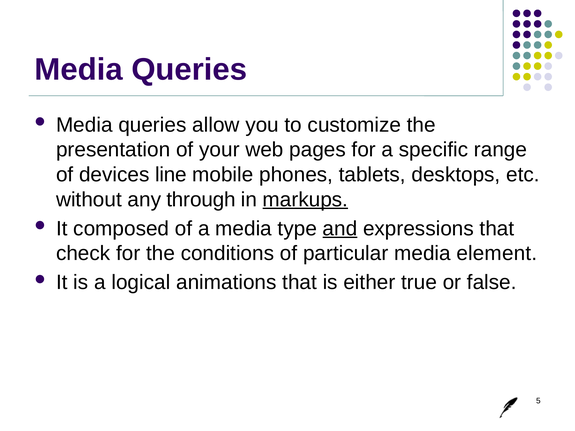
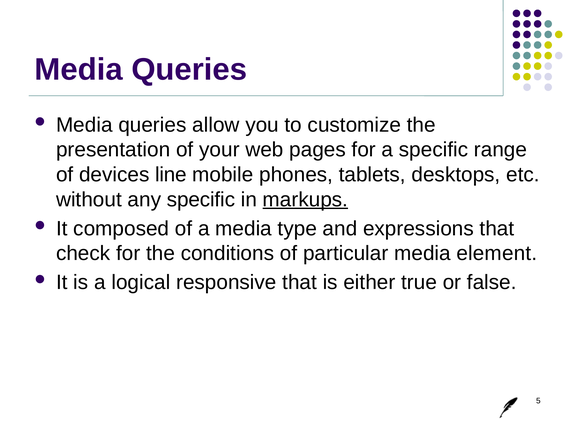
any through: through -> specific (201, 200)
and underline: present -> none (340, 229)
animations: animations -> responsive (226, 283)
